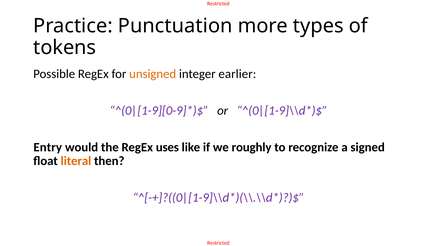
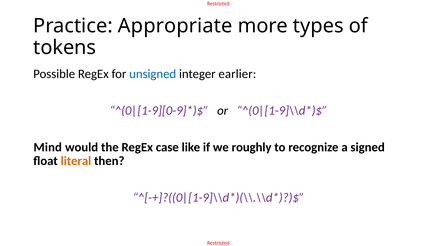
Punctuation: Punctuation -> Appropriate (175, 26)
unsigned colour: orange -> blue (153, 74)
Entry: Entry -> Mind (48, 147)
uses: uses -> case (167, 147)
